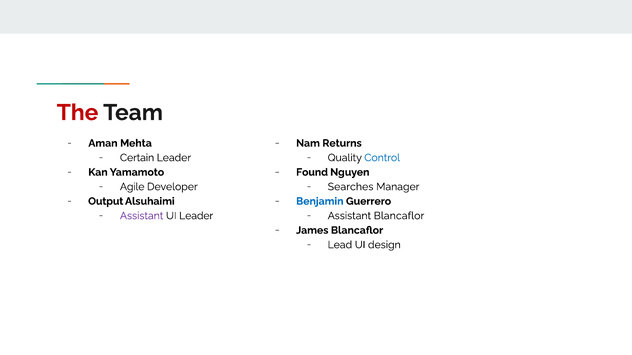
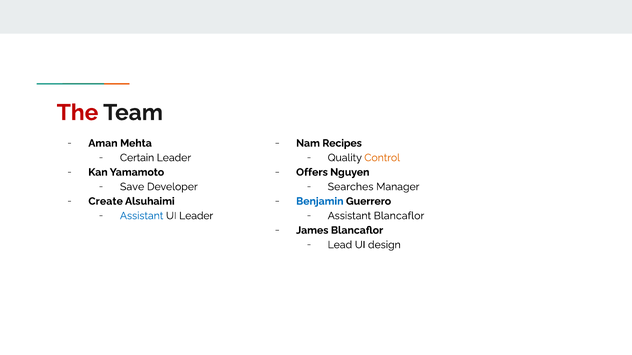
Returns: Returns -> Recipes (342, 143)
Control colour: blue -> orange (382, 158)
Found: Found -> Offers (312, 172)
Agile: Agile -> Save (132, 187)
Output: Output -> Create (106, 202)
Assistant colour: purple -> blue (142, 216)
